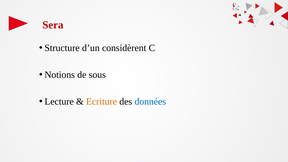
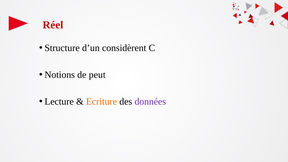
Sera: Sera -> Réel (53, 25)
sous: sous -> peut (97, 75)
données colour: blue -> purple (150, 101)
